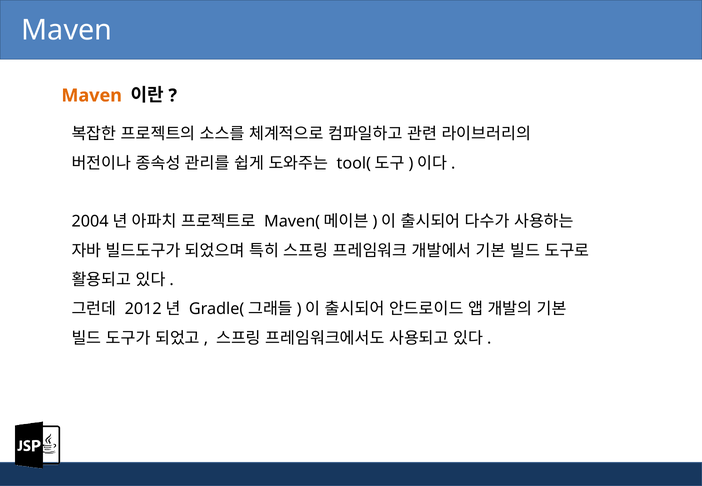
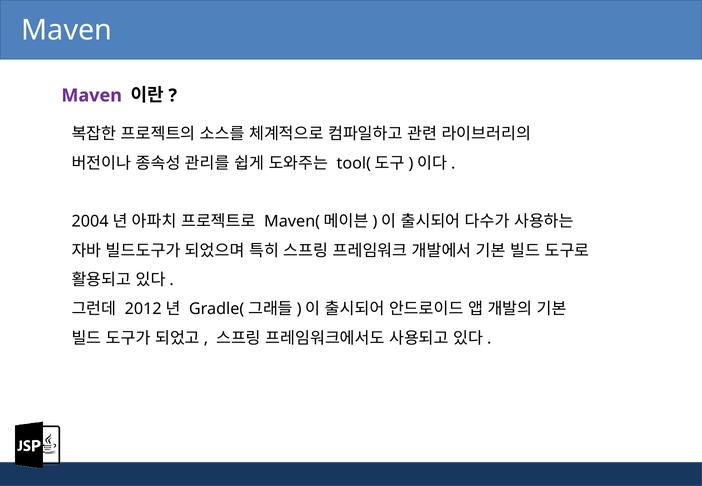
Maven colour: orange -> purple (92, 96)
